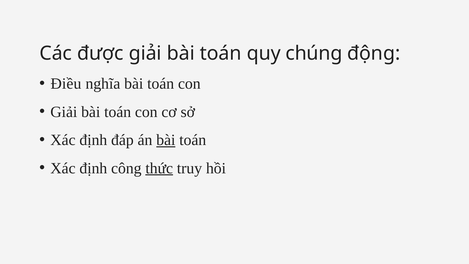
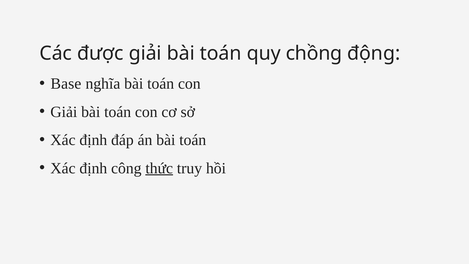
chúng: chúng -> chồng (314, 53)
Điều: Điều -> Base (66, 84)
bài underline: present -> none (166, 140)
